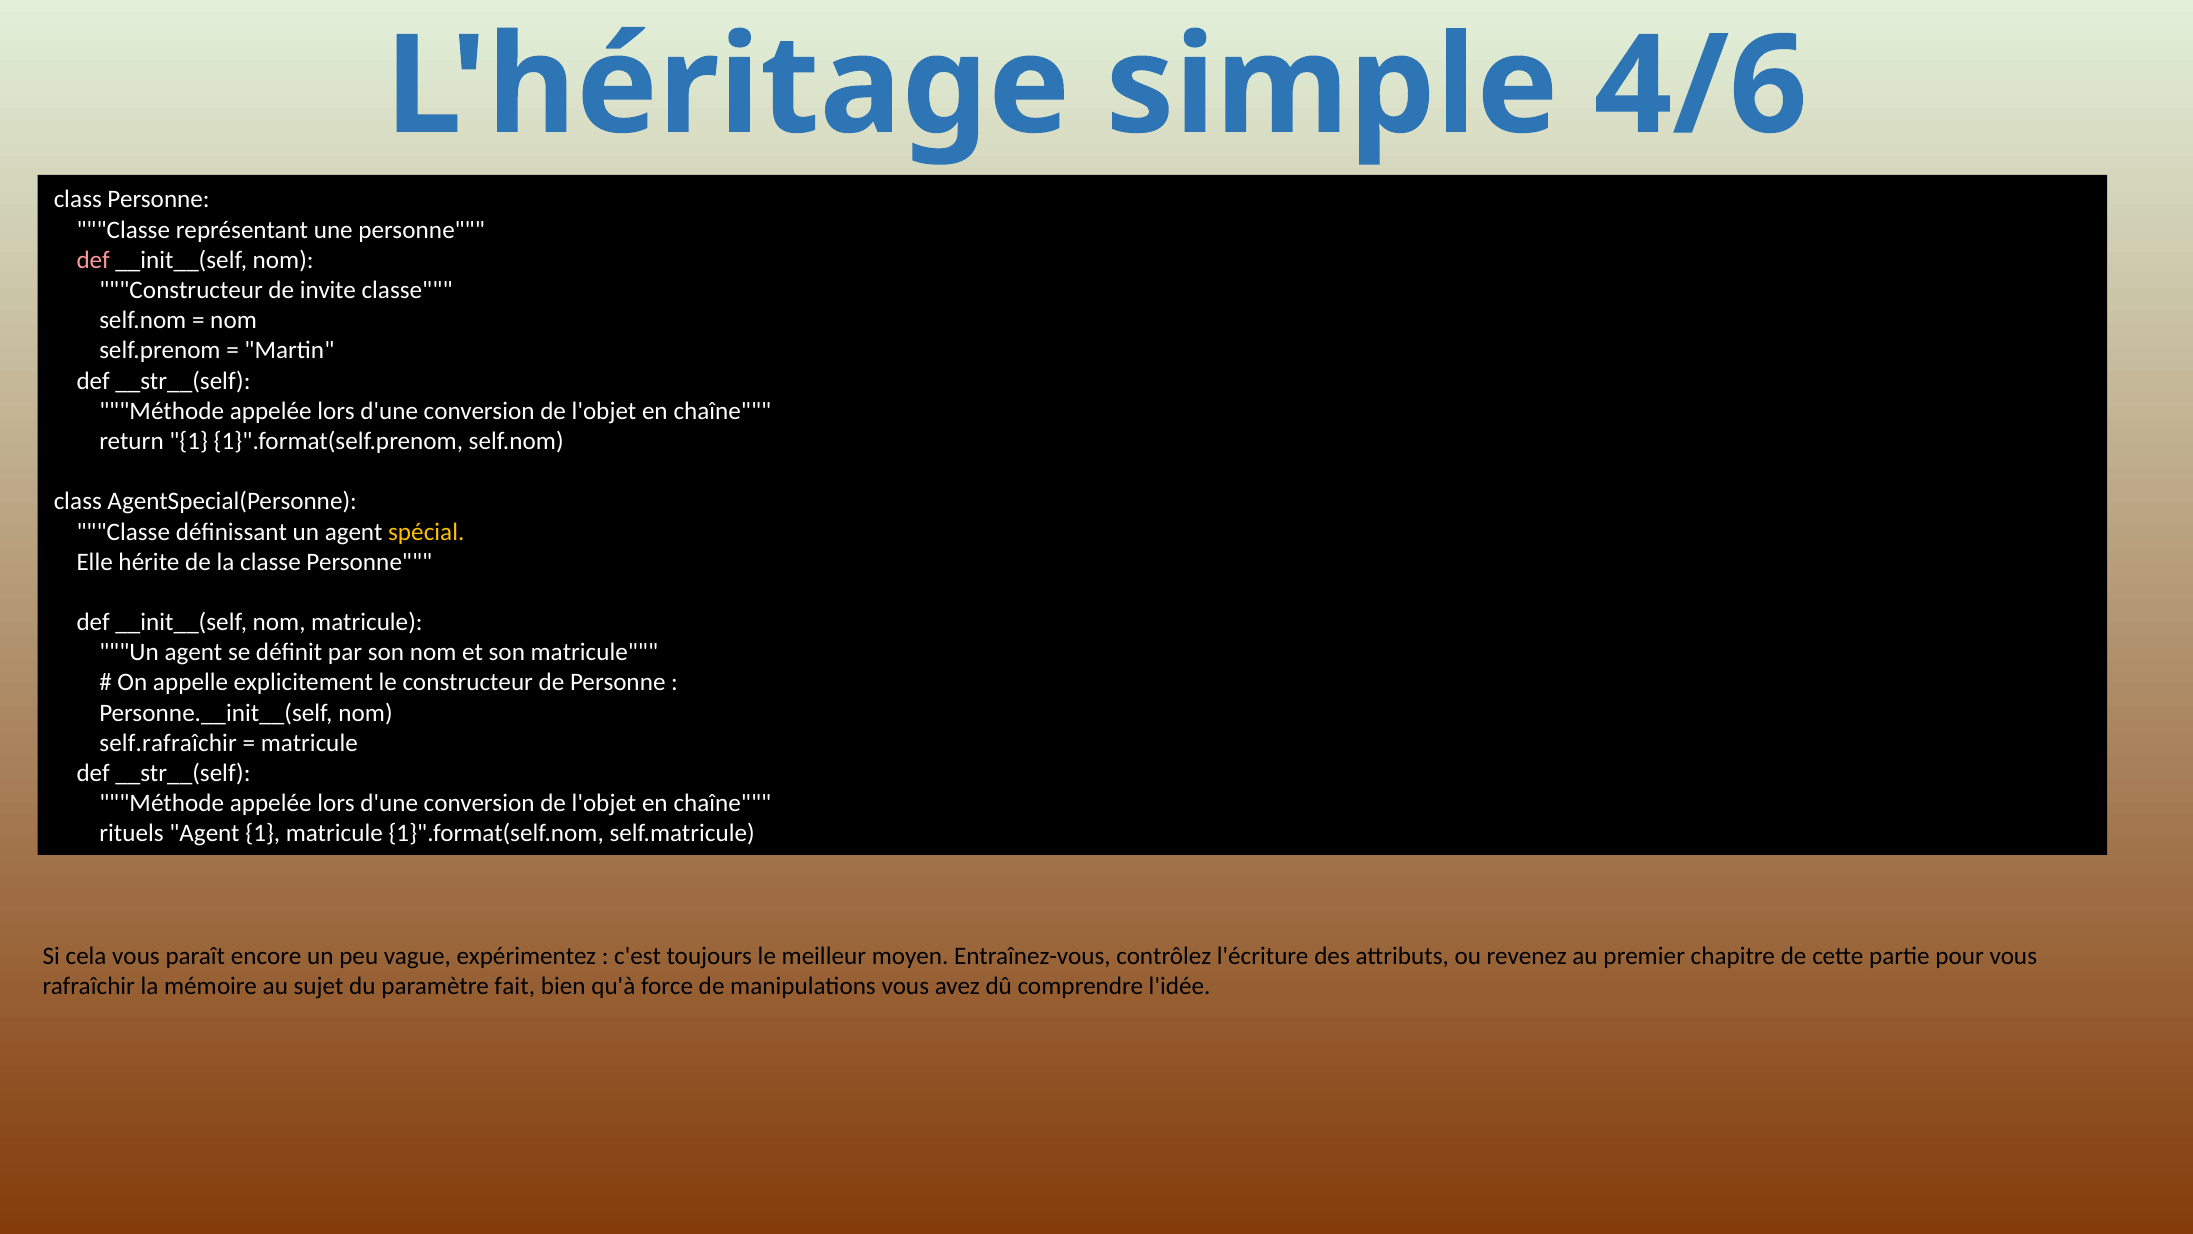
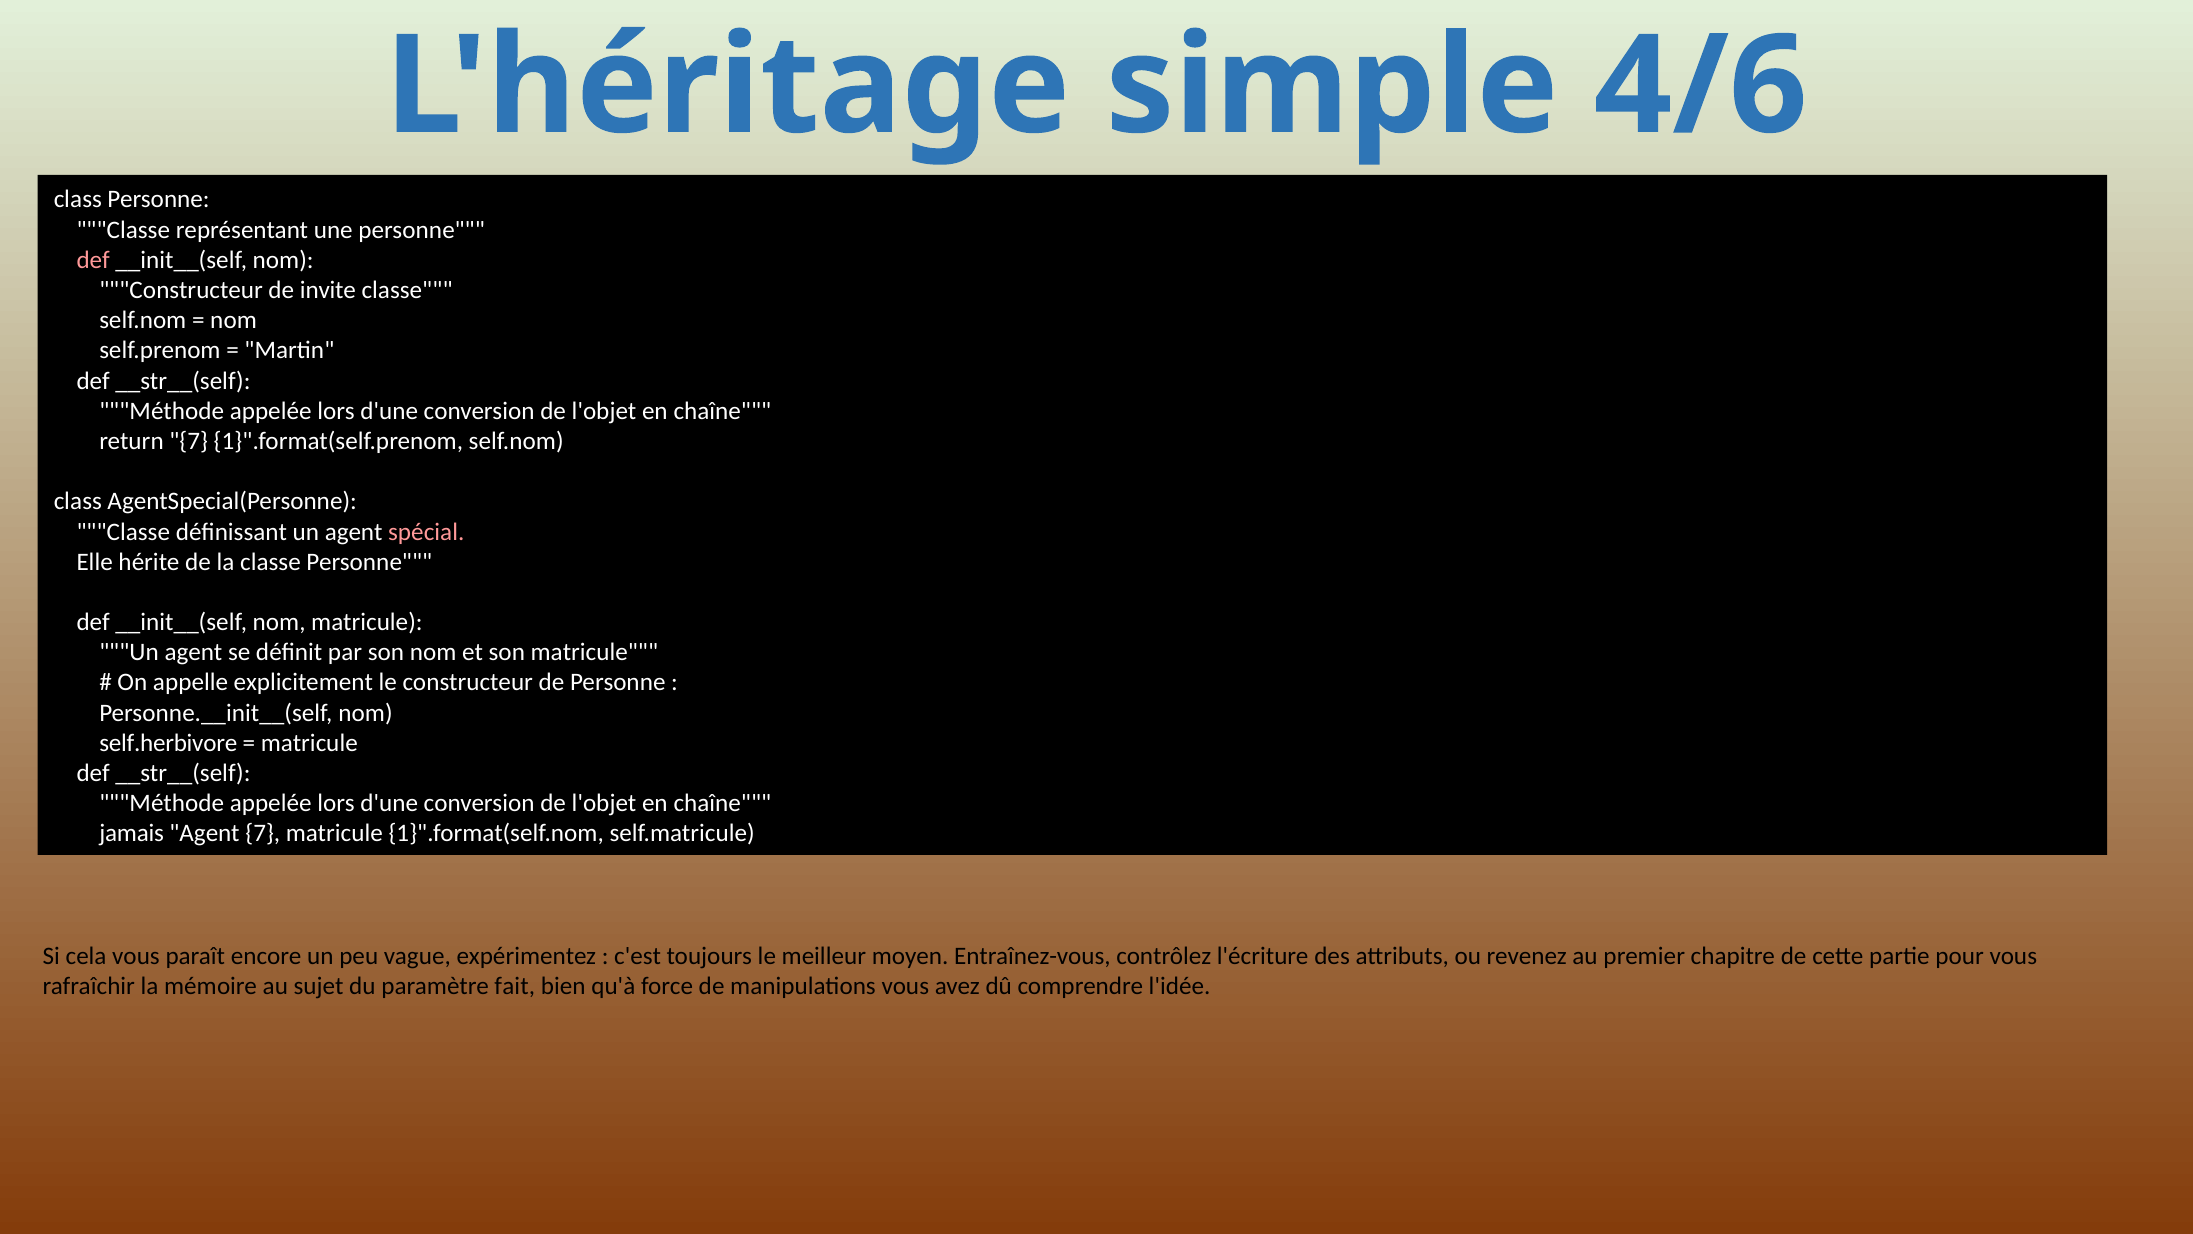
return 1: 1 -> 7 (189, 441)
spécial colour: yellow -> pink (426, 532)
self.rafraîchir: self.rafraîchir -> self.herbivore (168, 743)
rituels: rituels -> jamais (132, 833)
Agent 1: 1 -> 7 (263, 833)
